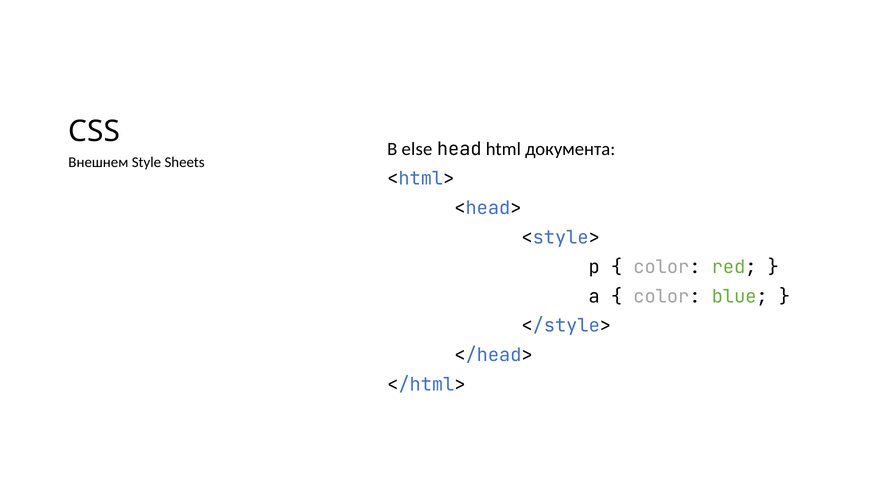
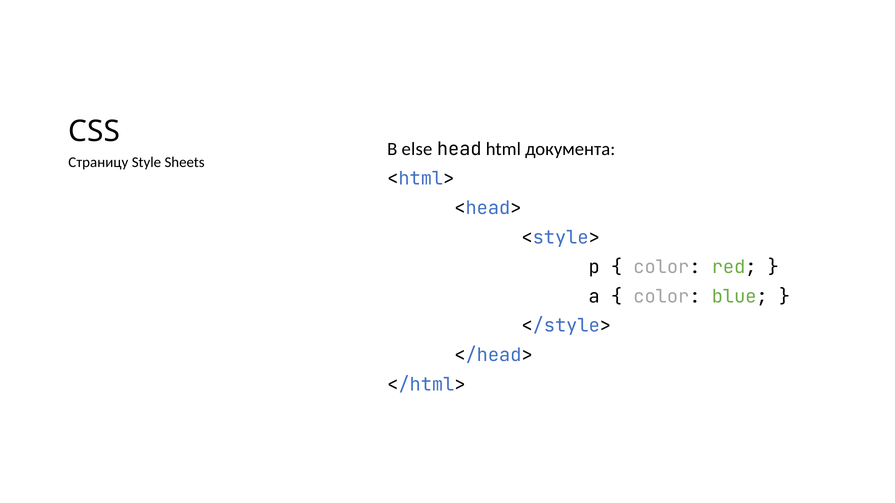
Внешнем: Внешнем -> Страницу (98, 162)
